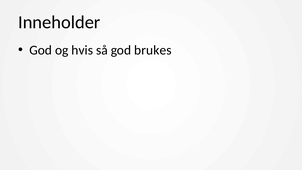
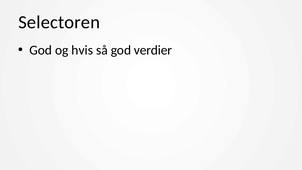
Inneholder: Inneholder -> Selectoren (59, 22)
brukes: brukes -> verdier (153, 50)
